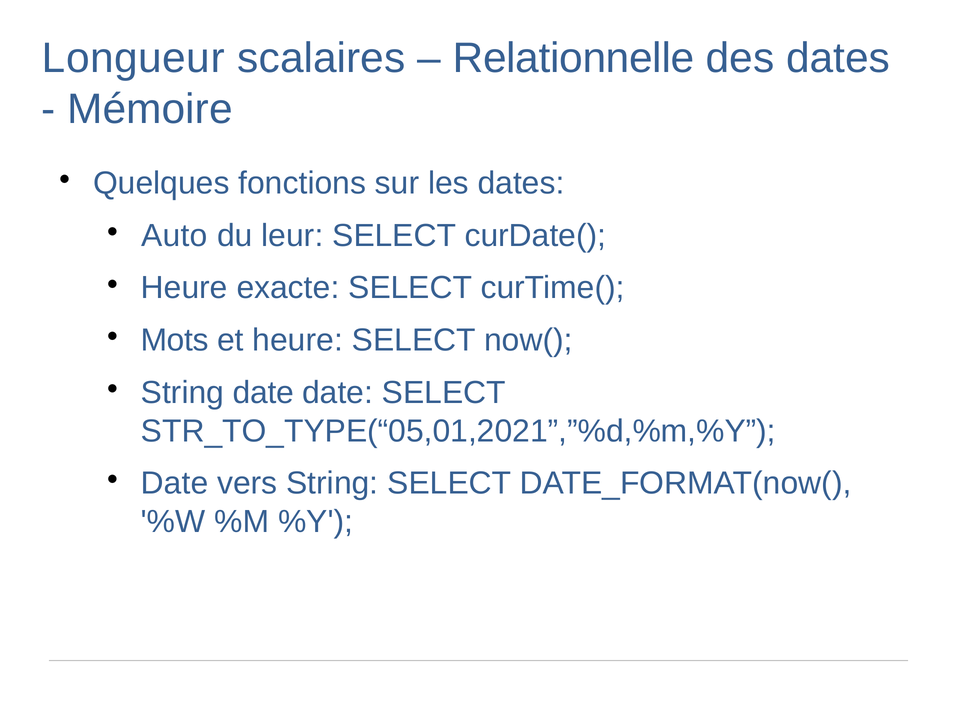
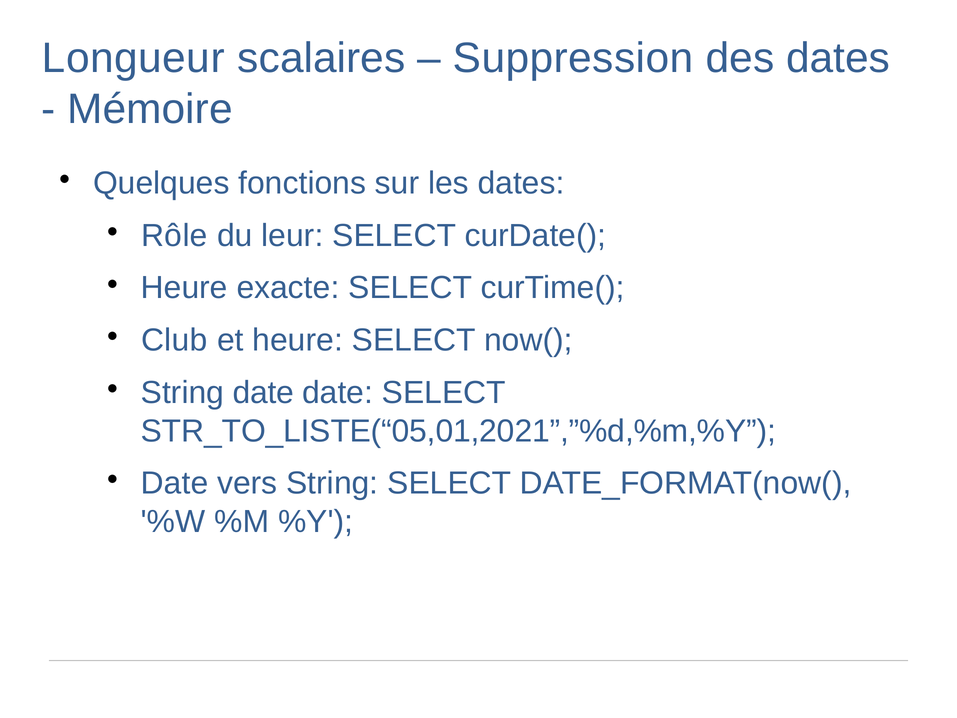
Relationnelle: Relationnelle -> Suppression (573, 58)
Auto: Auto -> Rôle (174, 235)
Mots: Mots -> Club (174, 340)
STR_TO_TYPE(“05,01,2021”,”%d,%m,%Y: STR_TO_TYPE(“05,01,2021”,”%d,%m,%Y -> STR_TO_LISTE(“05,01,2021”,”%d,%m,%Y (458, 431)
